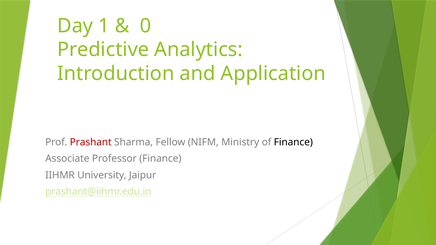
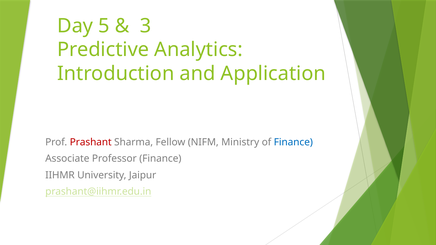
1: 1 -> 5 (104, 26)
0: 0 -> 3 (146, 26)
Finance colour: black -> blue (293, 142)
